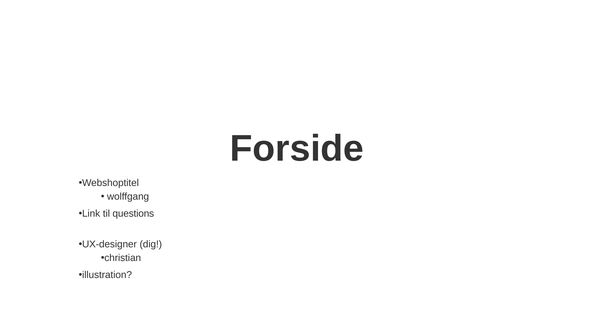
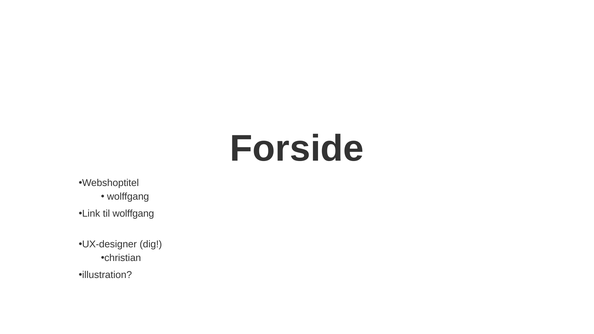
til questions: questions -> wolffgang (133, 214)
